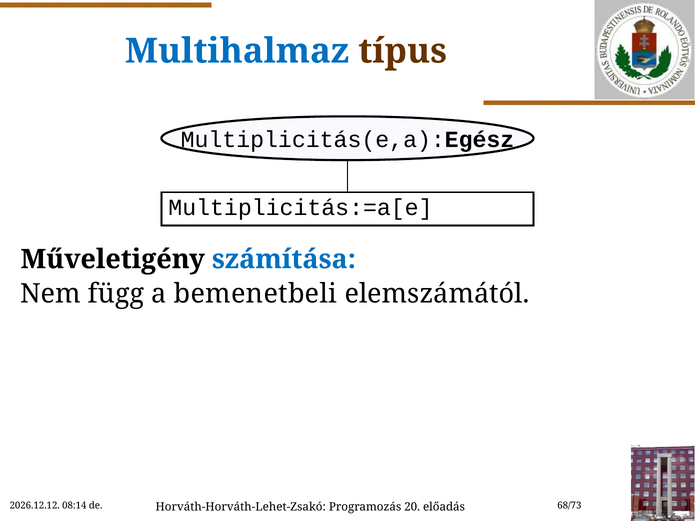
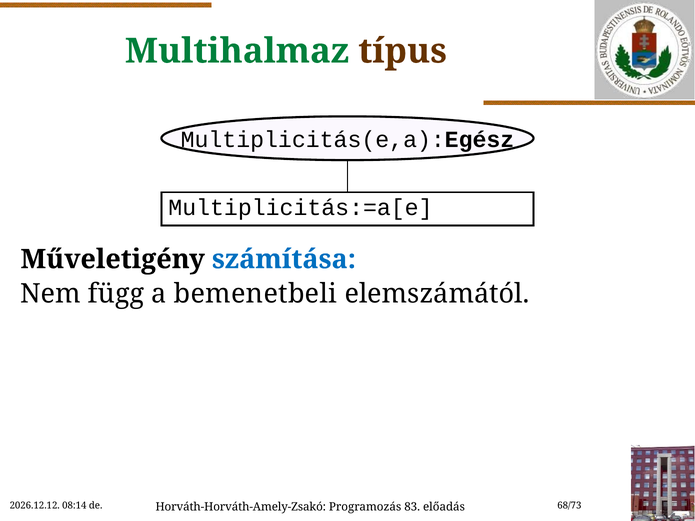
Multihalmaz colour: blue -> green (237, 51)
Horváth-Horváth-Lehet-Zsakó: Horváth-Horváth-Lehet-Zsakó -> Horváth-Horváth-Amely-Zsakó (241, 507)
20: 20 -> 83 (412, 507)
